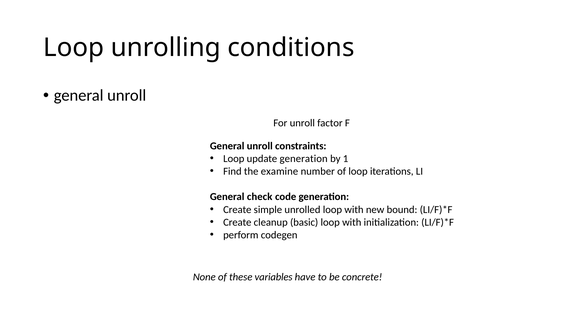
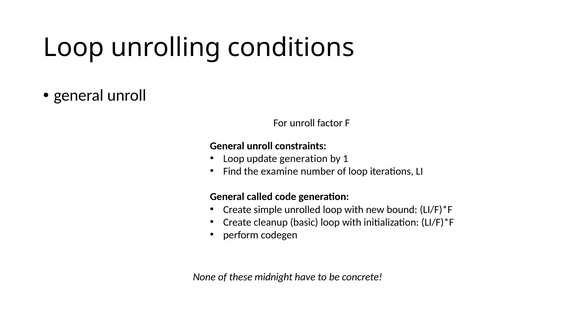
check: check -> called (260, 197)
variables: variables -> midnight (274, 277)
